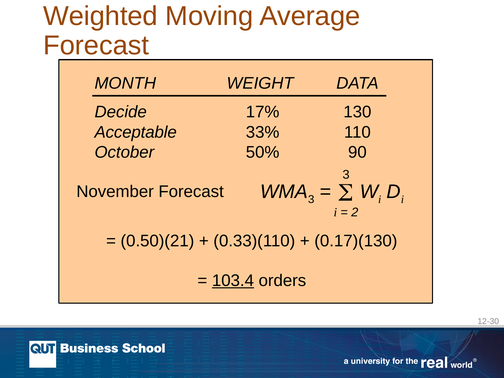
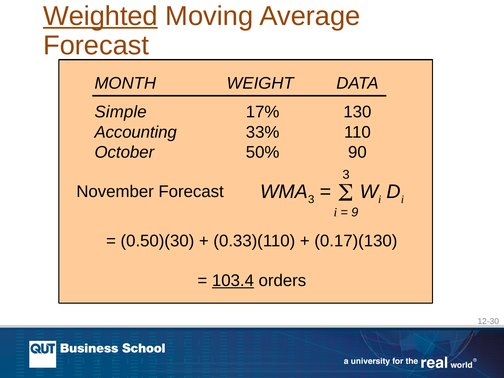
Weighted underline: none -> present (100, 16)
Decide: Decide -> Simple (121, 112)
Acceptable: Acceptable -> Accounting (136, 132)
2: 2 -> 9 (355, 212)
0.50)(21: 0.50)(21 -> 0.50)(30 (157, 241)
